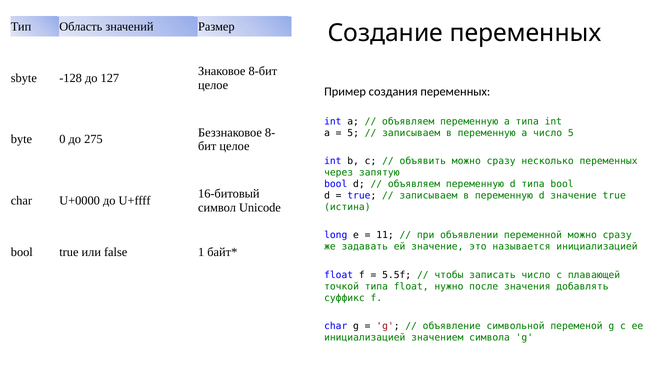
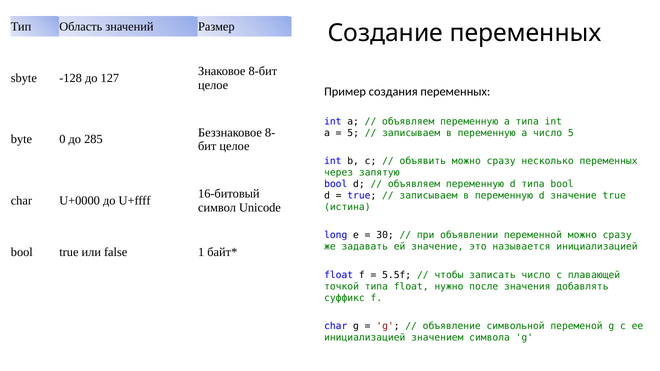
275: 275 -> 285 (93, 139)
11: 11 -> 30 (385, 235)
